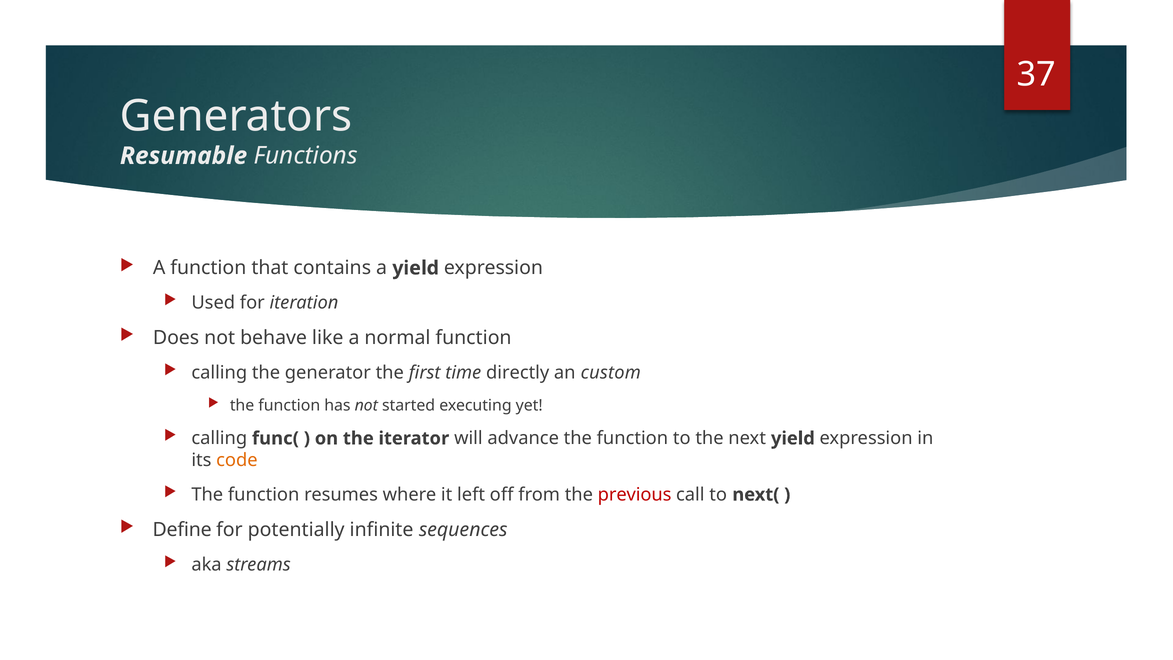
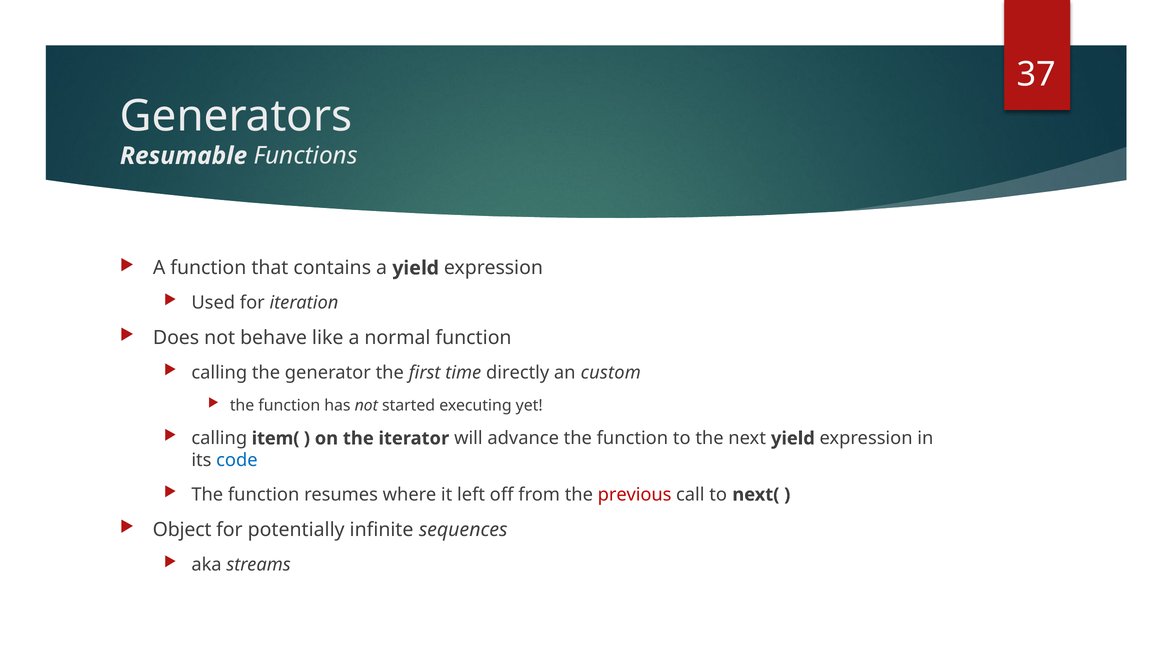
func(: func( -> item( (276, 438)
code colour: orange -> blue (237, 460)
Define: Define -> Object (182, 530)
